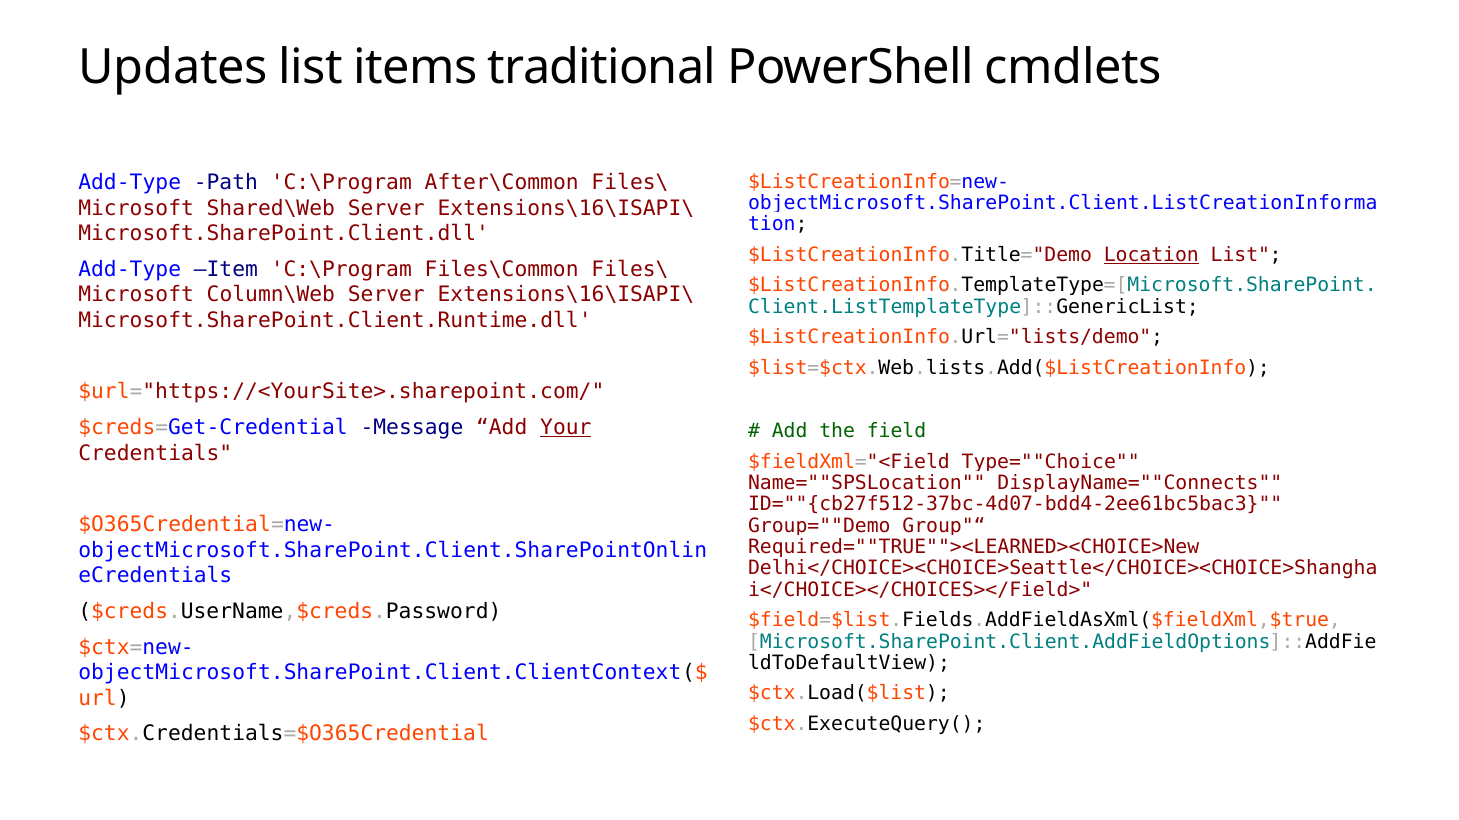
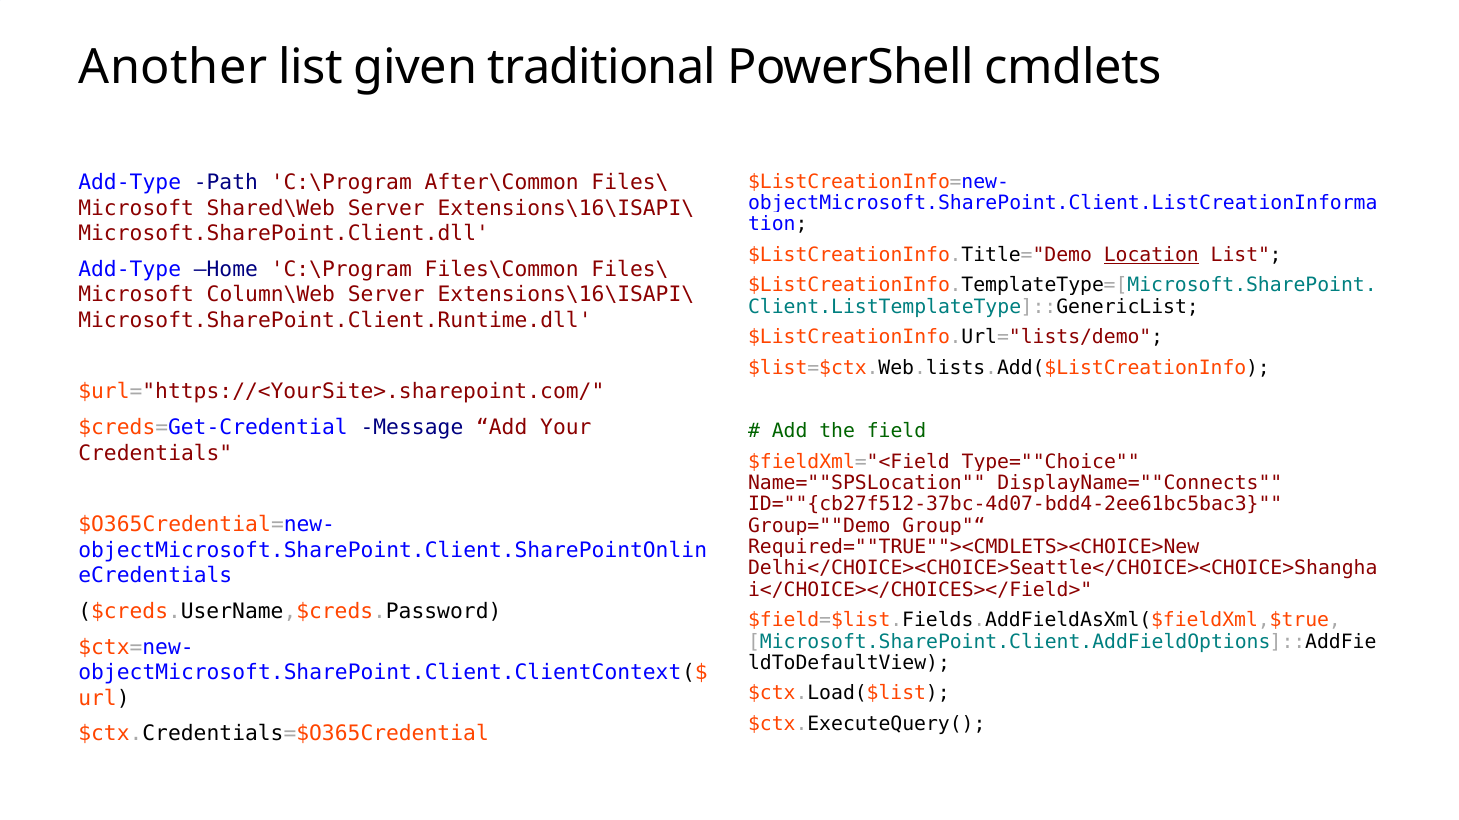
Updates: Updates -> Another (173, 68)
items: items -> given (415, 68)
Item: Item -> Home (226, 270)
Your underline: present -> none (566, 428)
Required=""TRUE""><LEARNED><CHOICE>New: Required=""TRUE""><LEARNED><CHOICE>New -> Required=""TRUE""><CMDLETS><CHOICE>New (974, 547)
